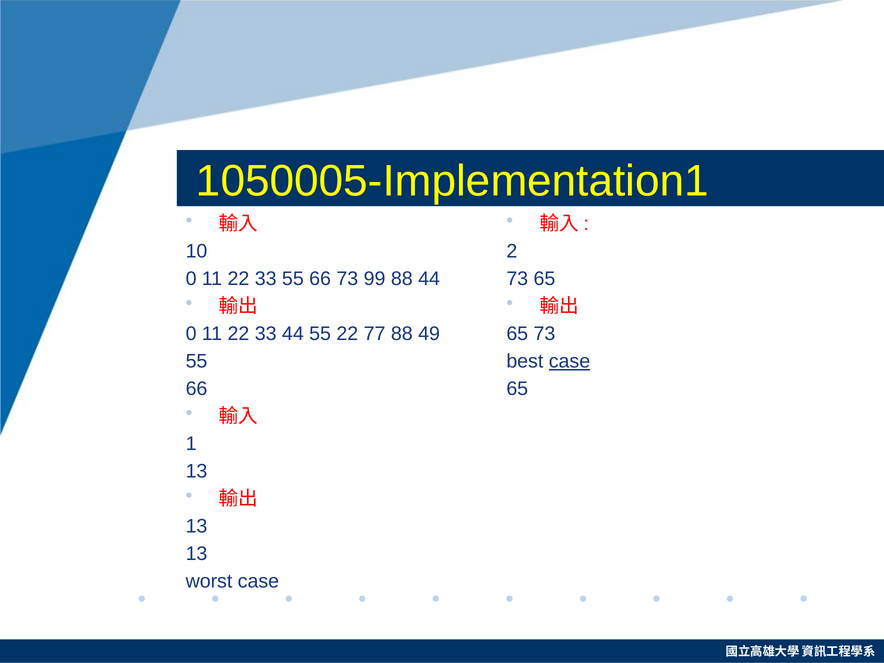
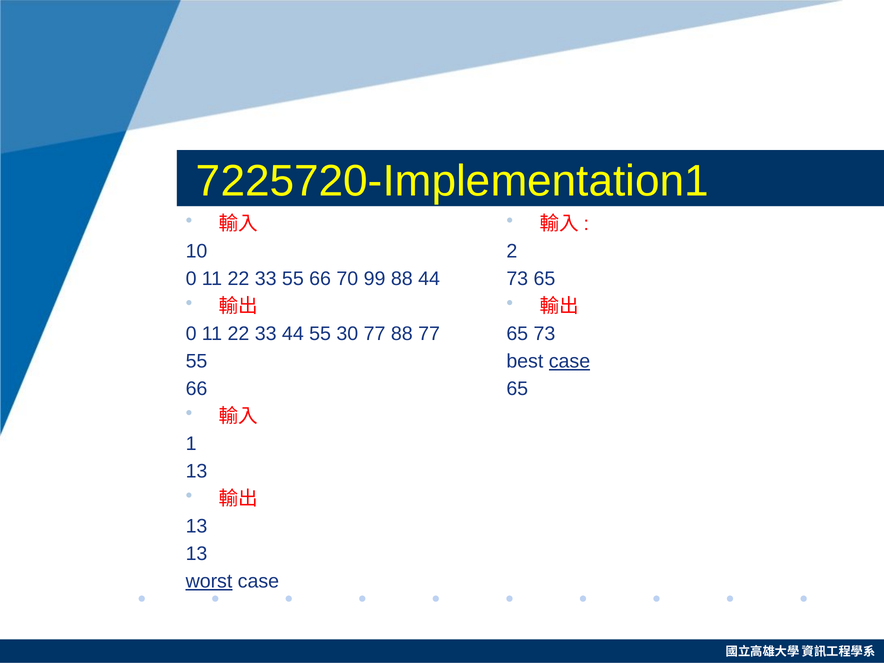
1050005-Implementation1: 1050005-Implementation1 -> 7225720-Implementation1 (452, 181)
66 73: 73 -> 70 (347, 279)
55 22: 22 -> 30 (347, 334)
88 49: 49 -> 77 (429, 334)
worst underline: none -> present (209, 581)
